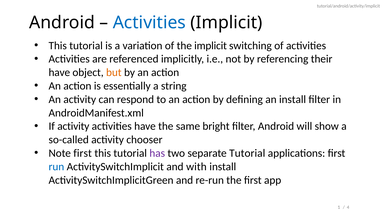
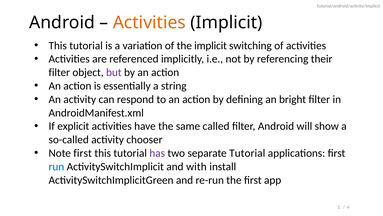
Activities colour: blue -> orange (149, 23)
have: have -> filter (59, 72)
but colour: orange -> purple (114, 72)
an install: install -> bright (293, 99)
If activity: activity -> explicit (73, 126)
bright: bright -> called (216, 126)
